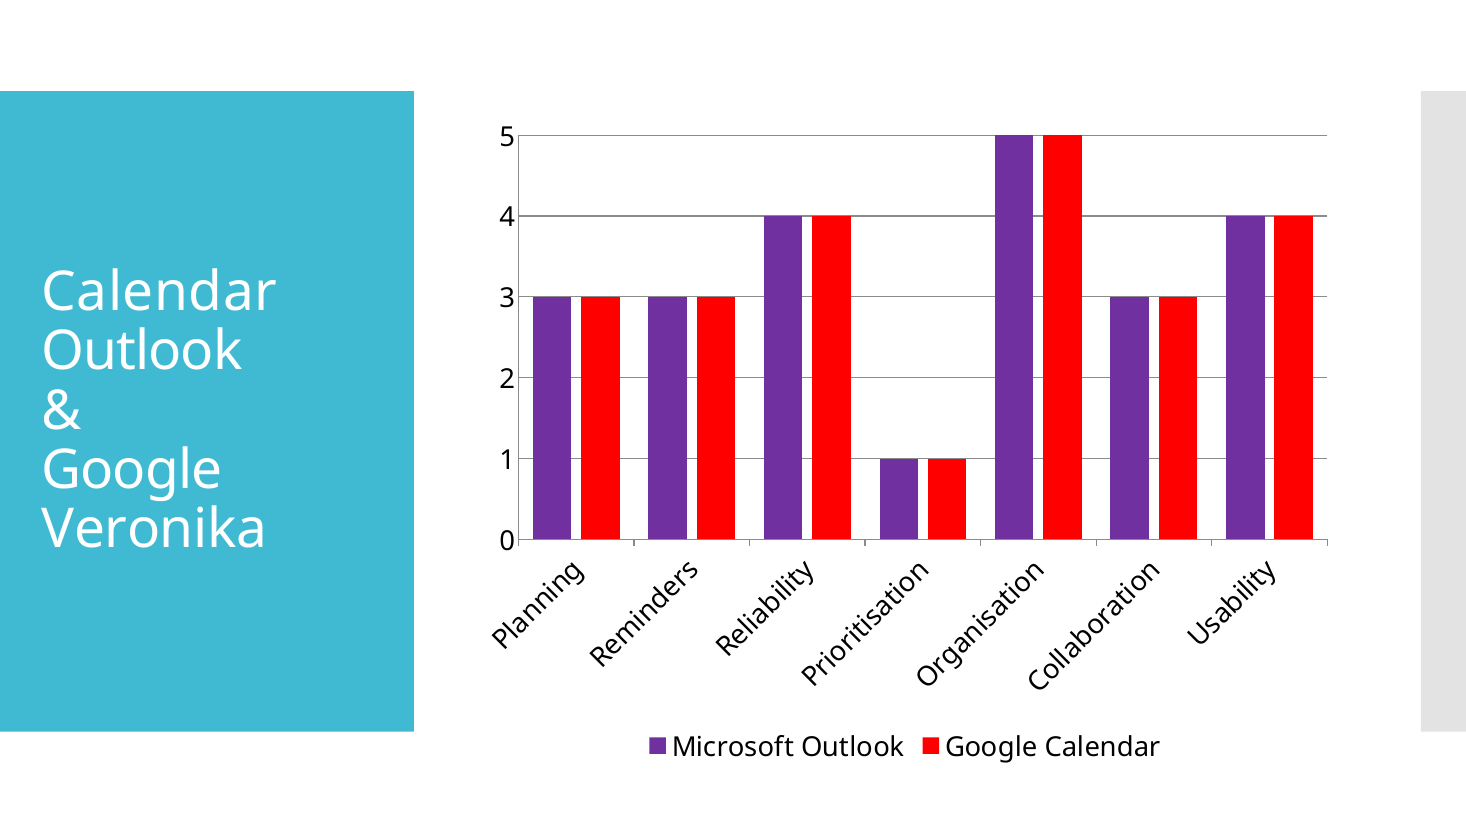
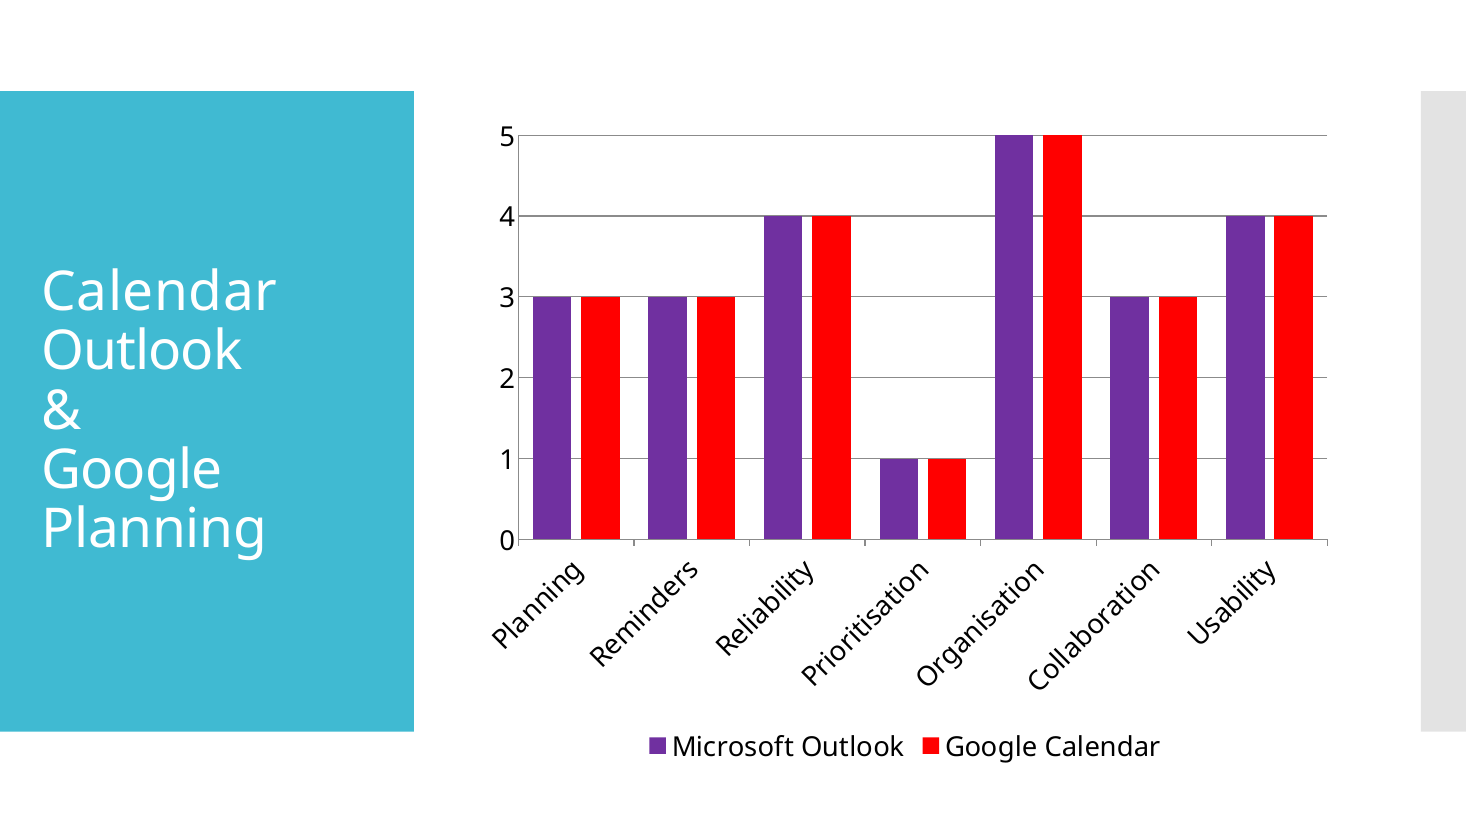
Veronika: Veronika -> Planning (154, 530)
